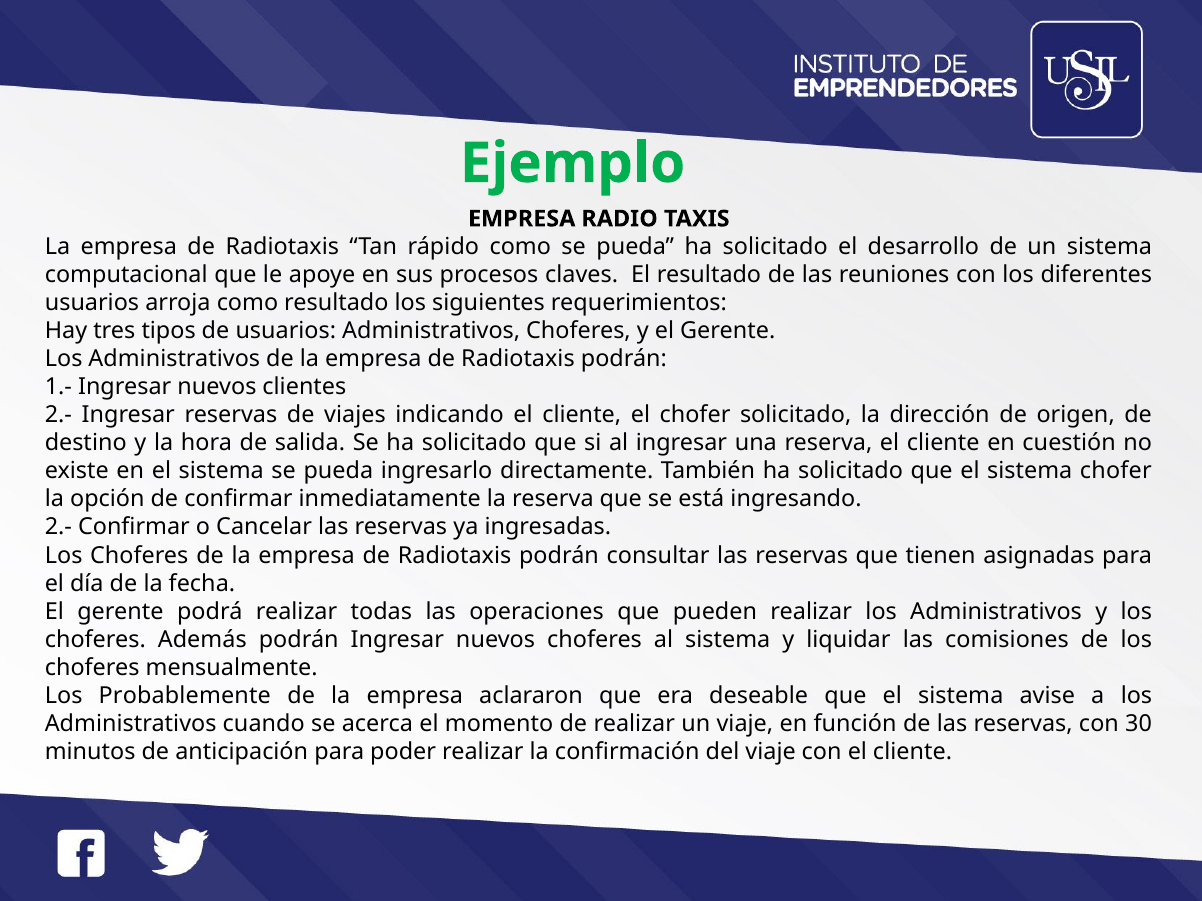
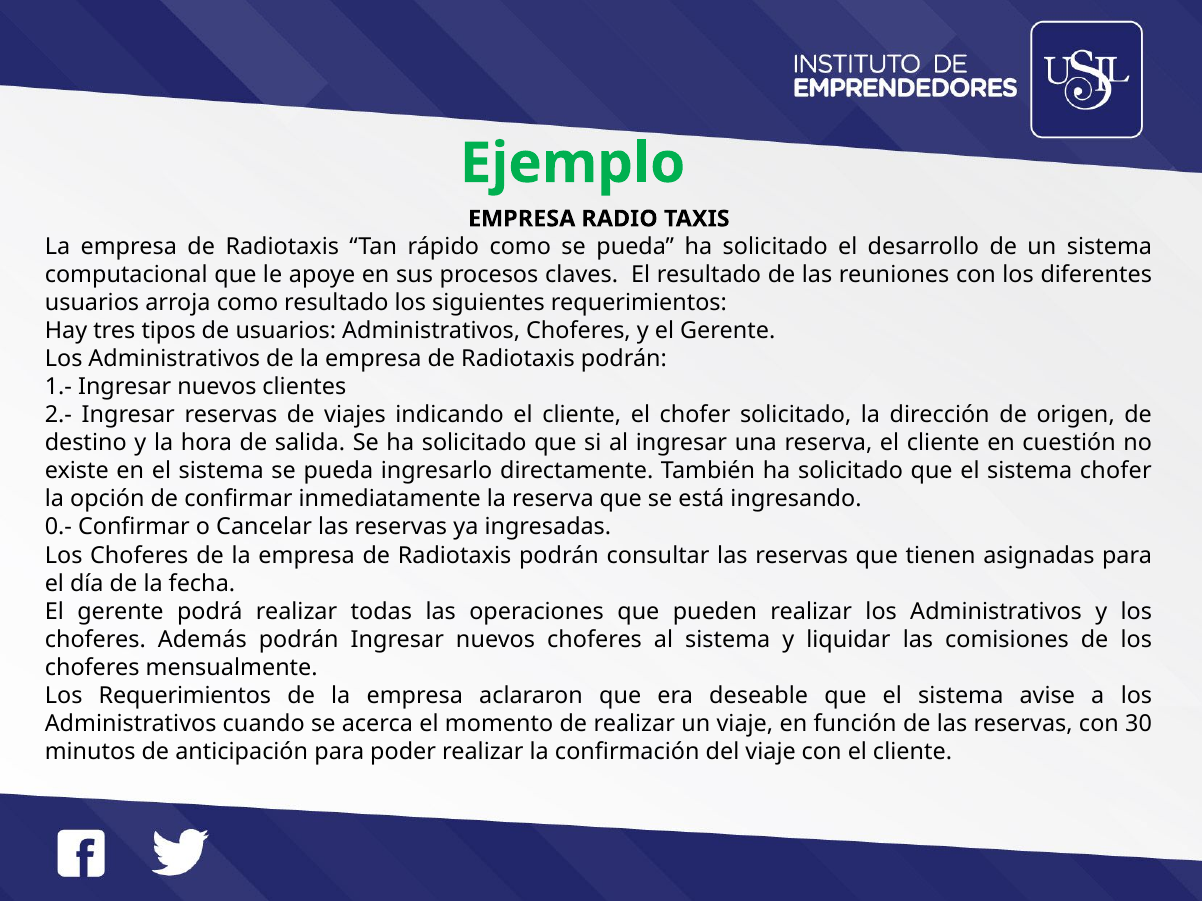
2.-: 2.- -> 0.- (58, 528)
Los Probablemente: Probablemente -> Requerimientos (185, 696)
